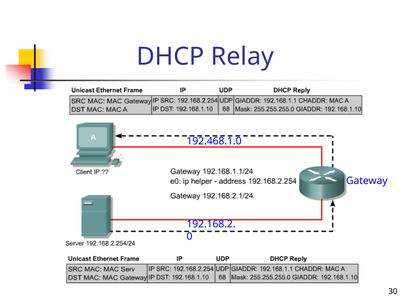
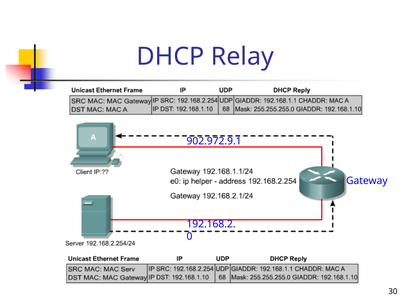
192.468.1.0: 192.468.1.0 -> 902.972.9.1 (214, 141)
